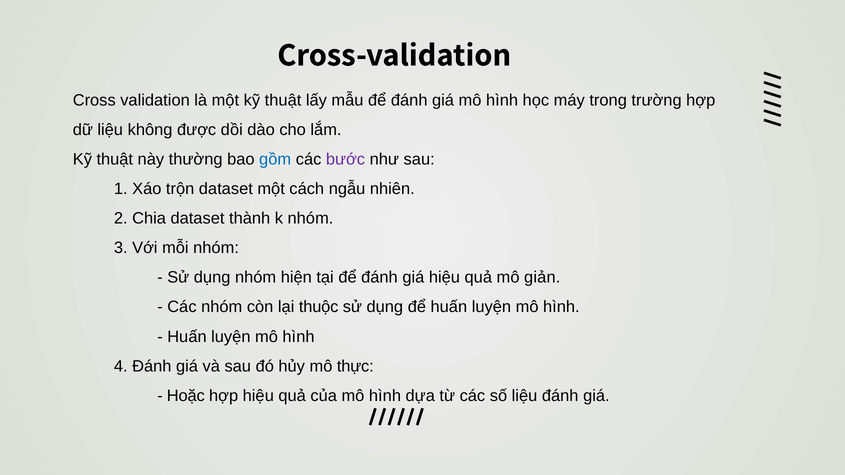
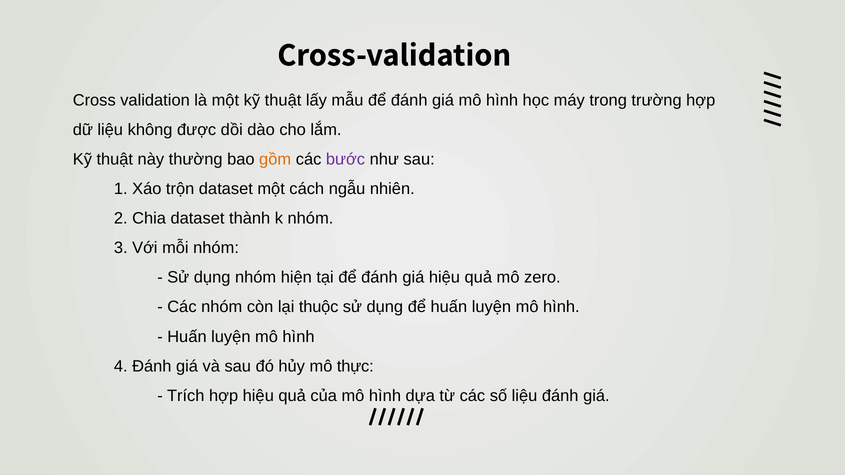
gồm colour: blue -> orange (275, 159)
giản: giản -> zero (542, 278)
Hoặc: Hoặc -> Trích (186, 396)
